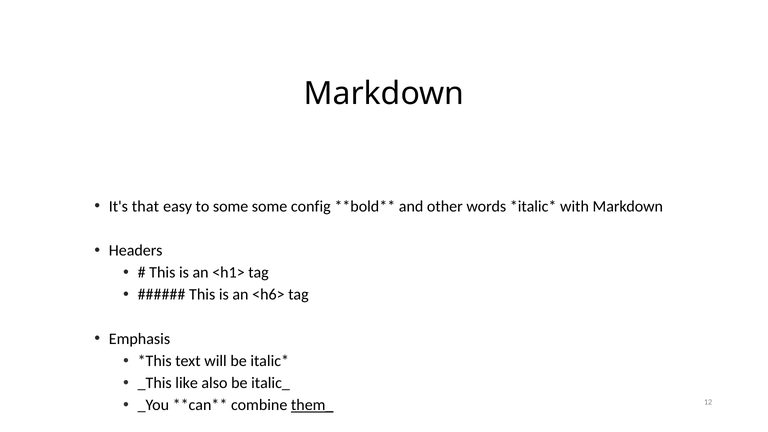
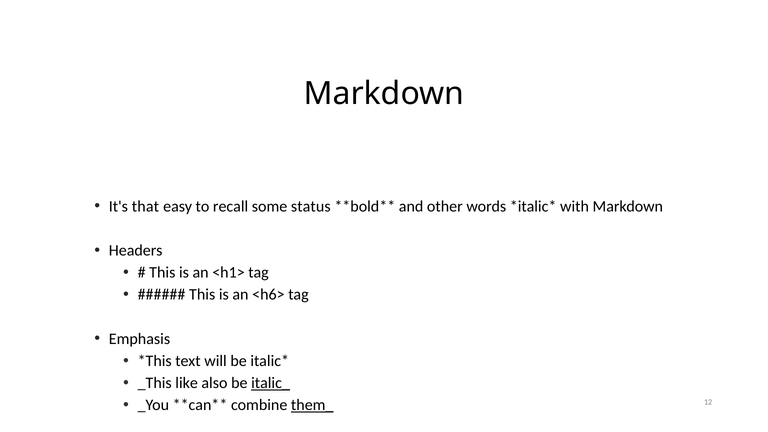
to some: some -> recall (231, 206)
config: config -> status (311, 206)
italic_ underline: none -> present (270, 383)
